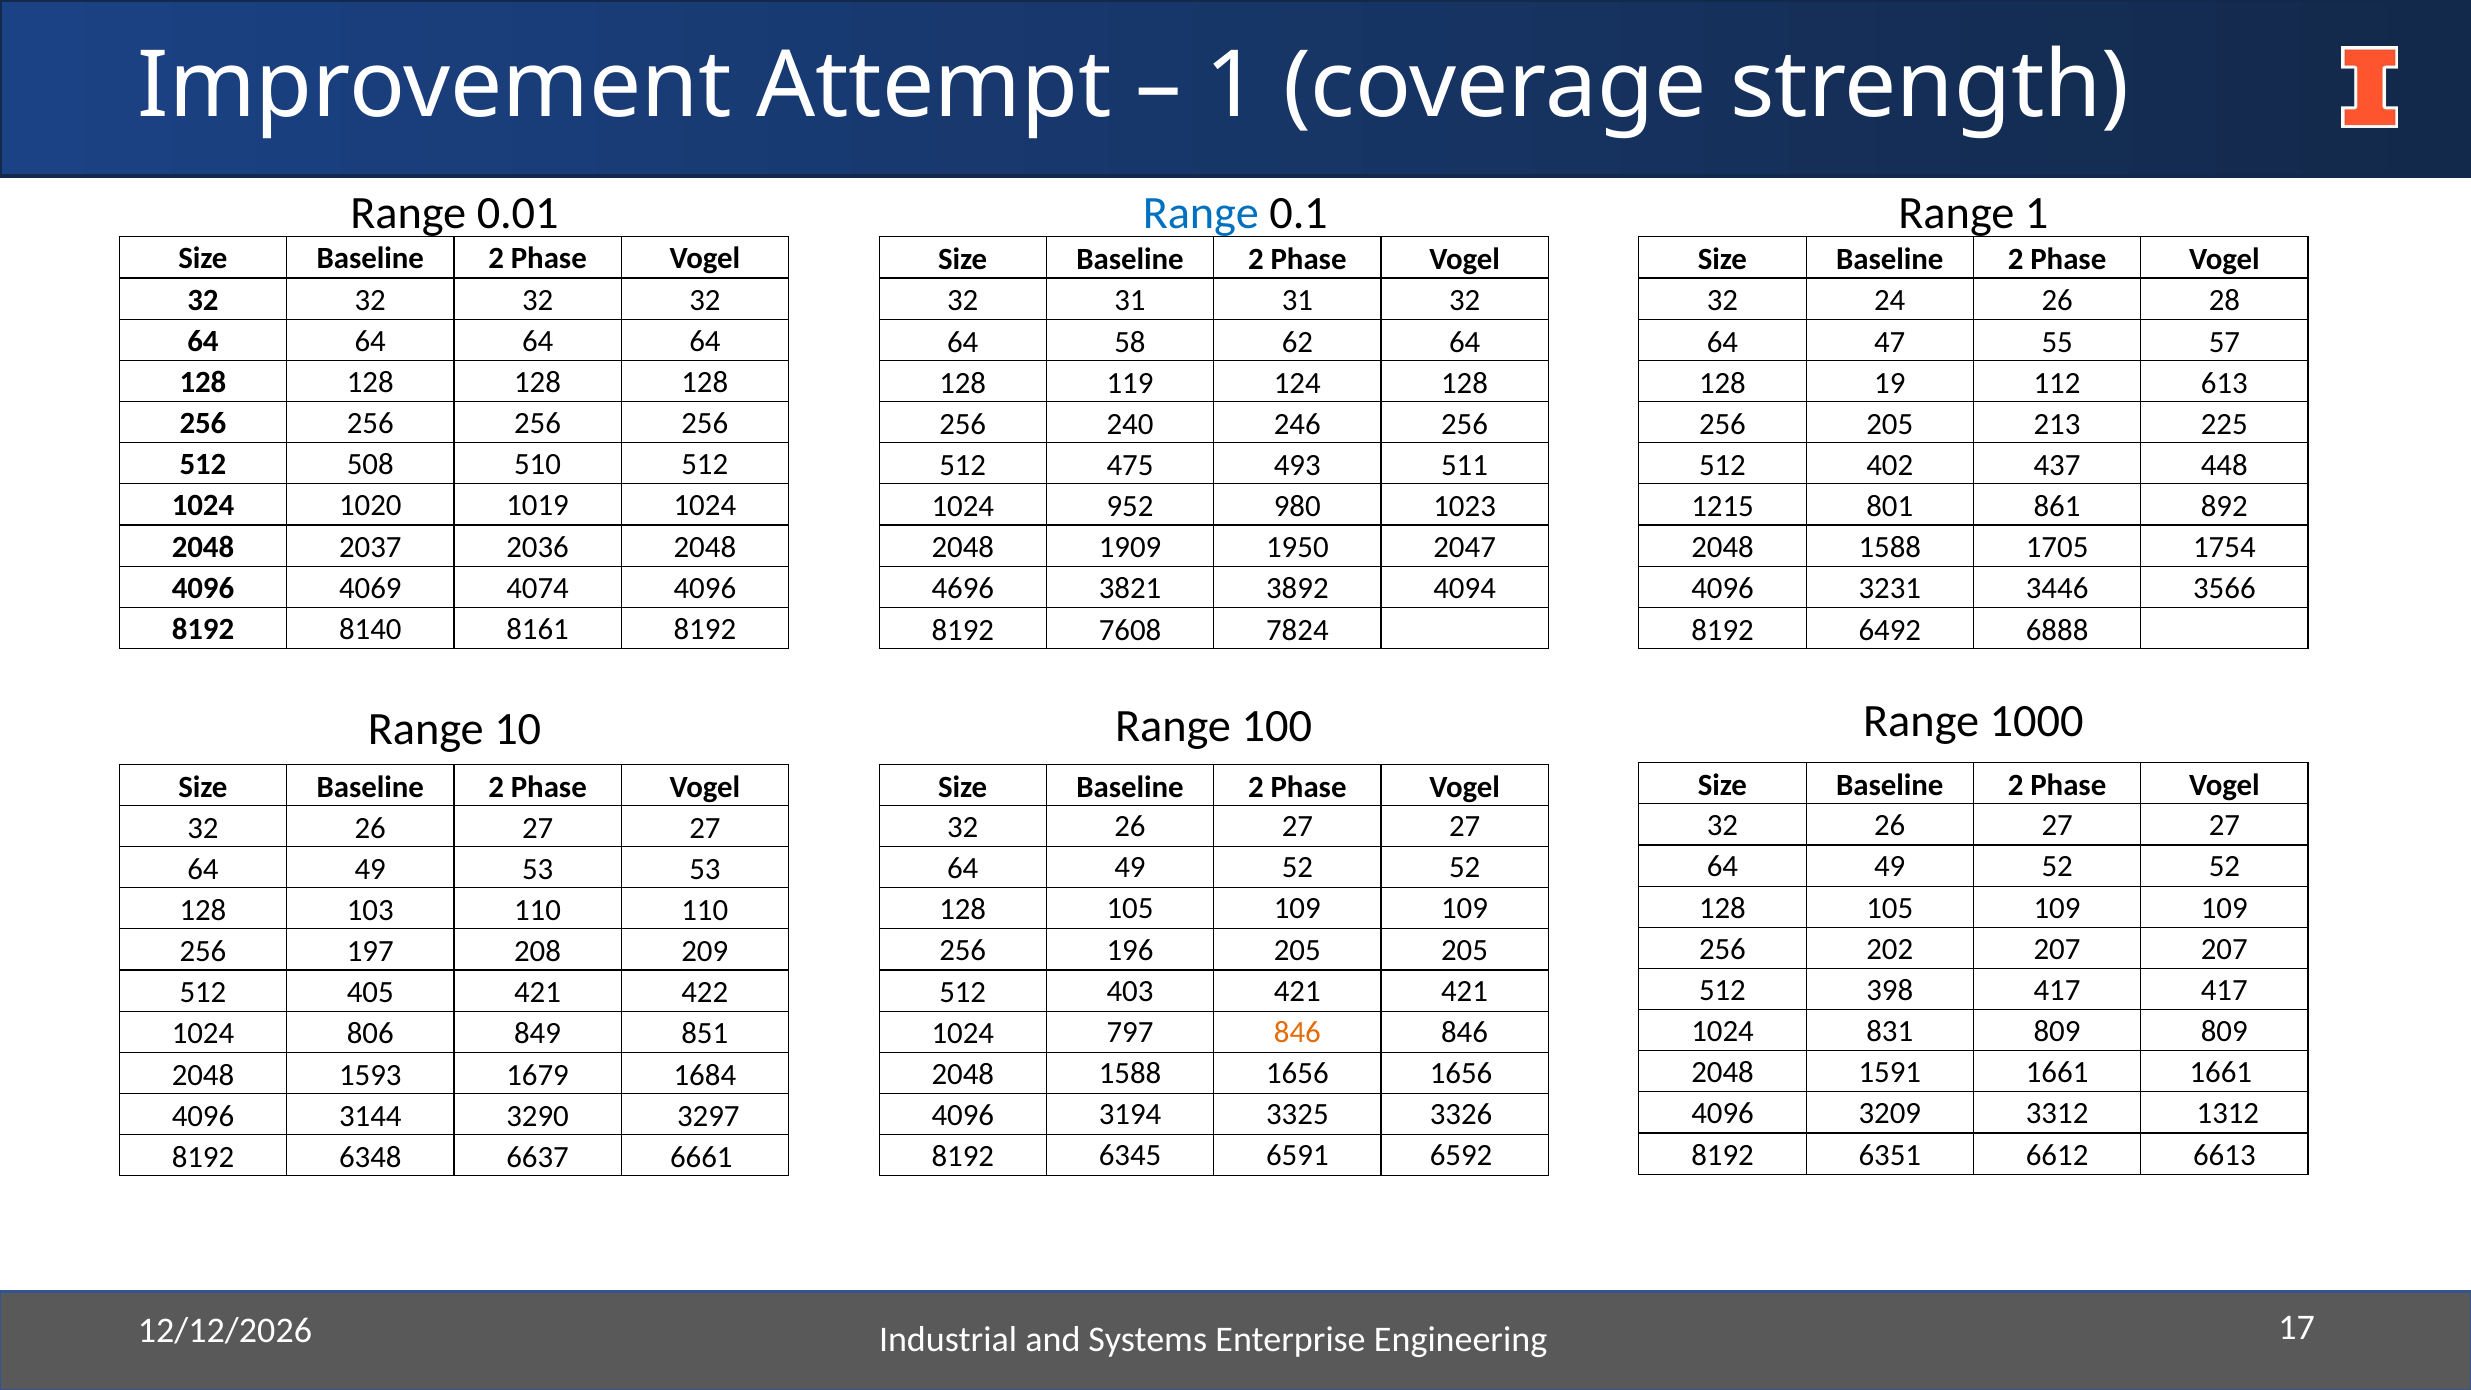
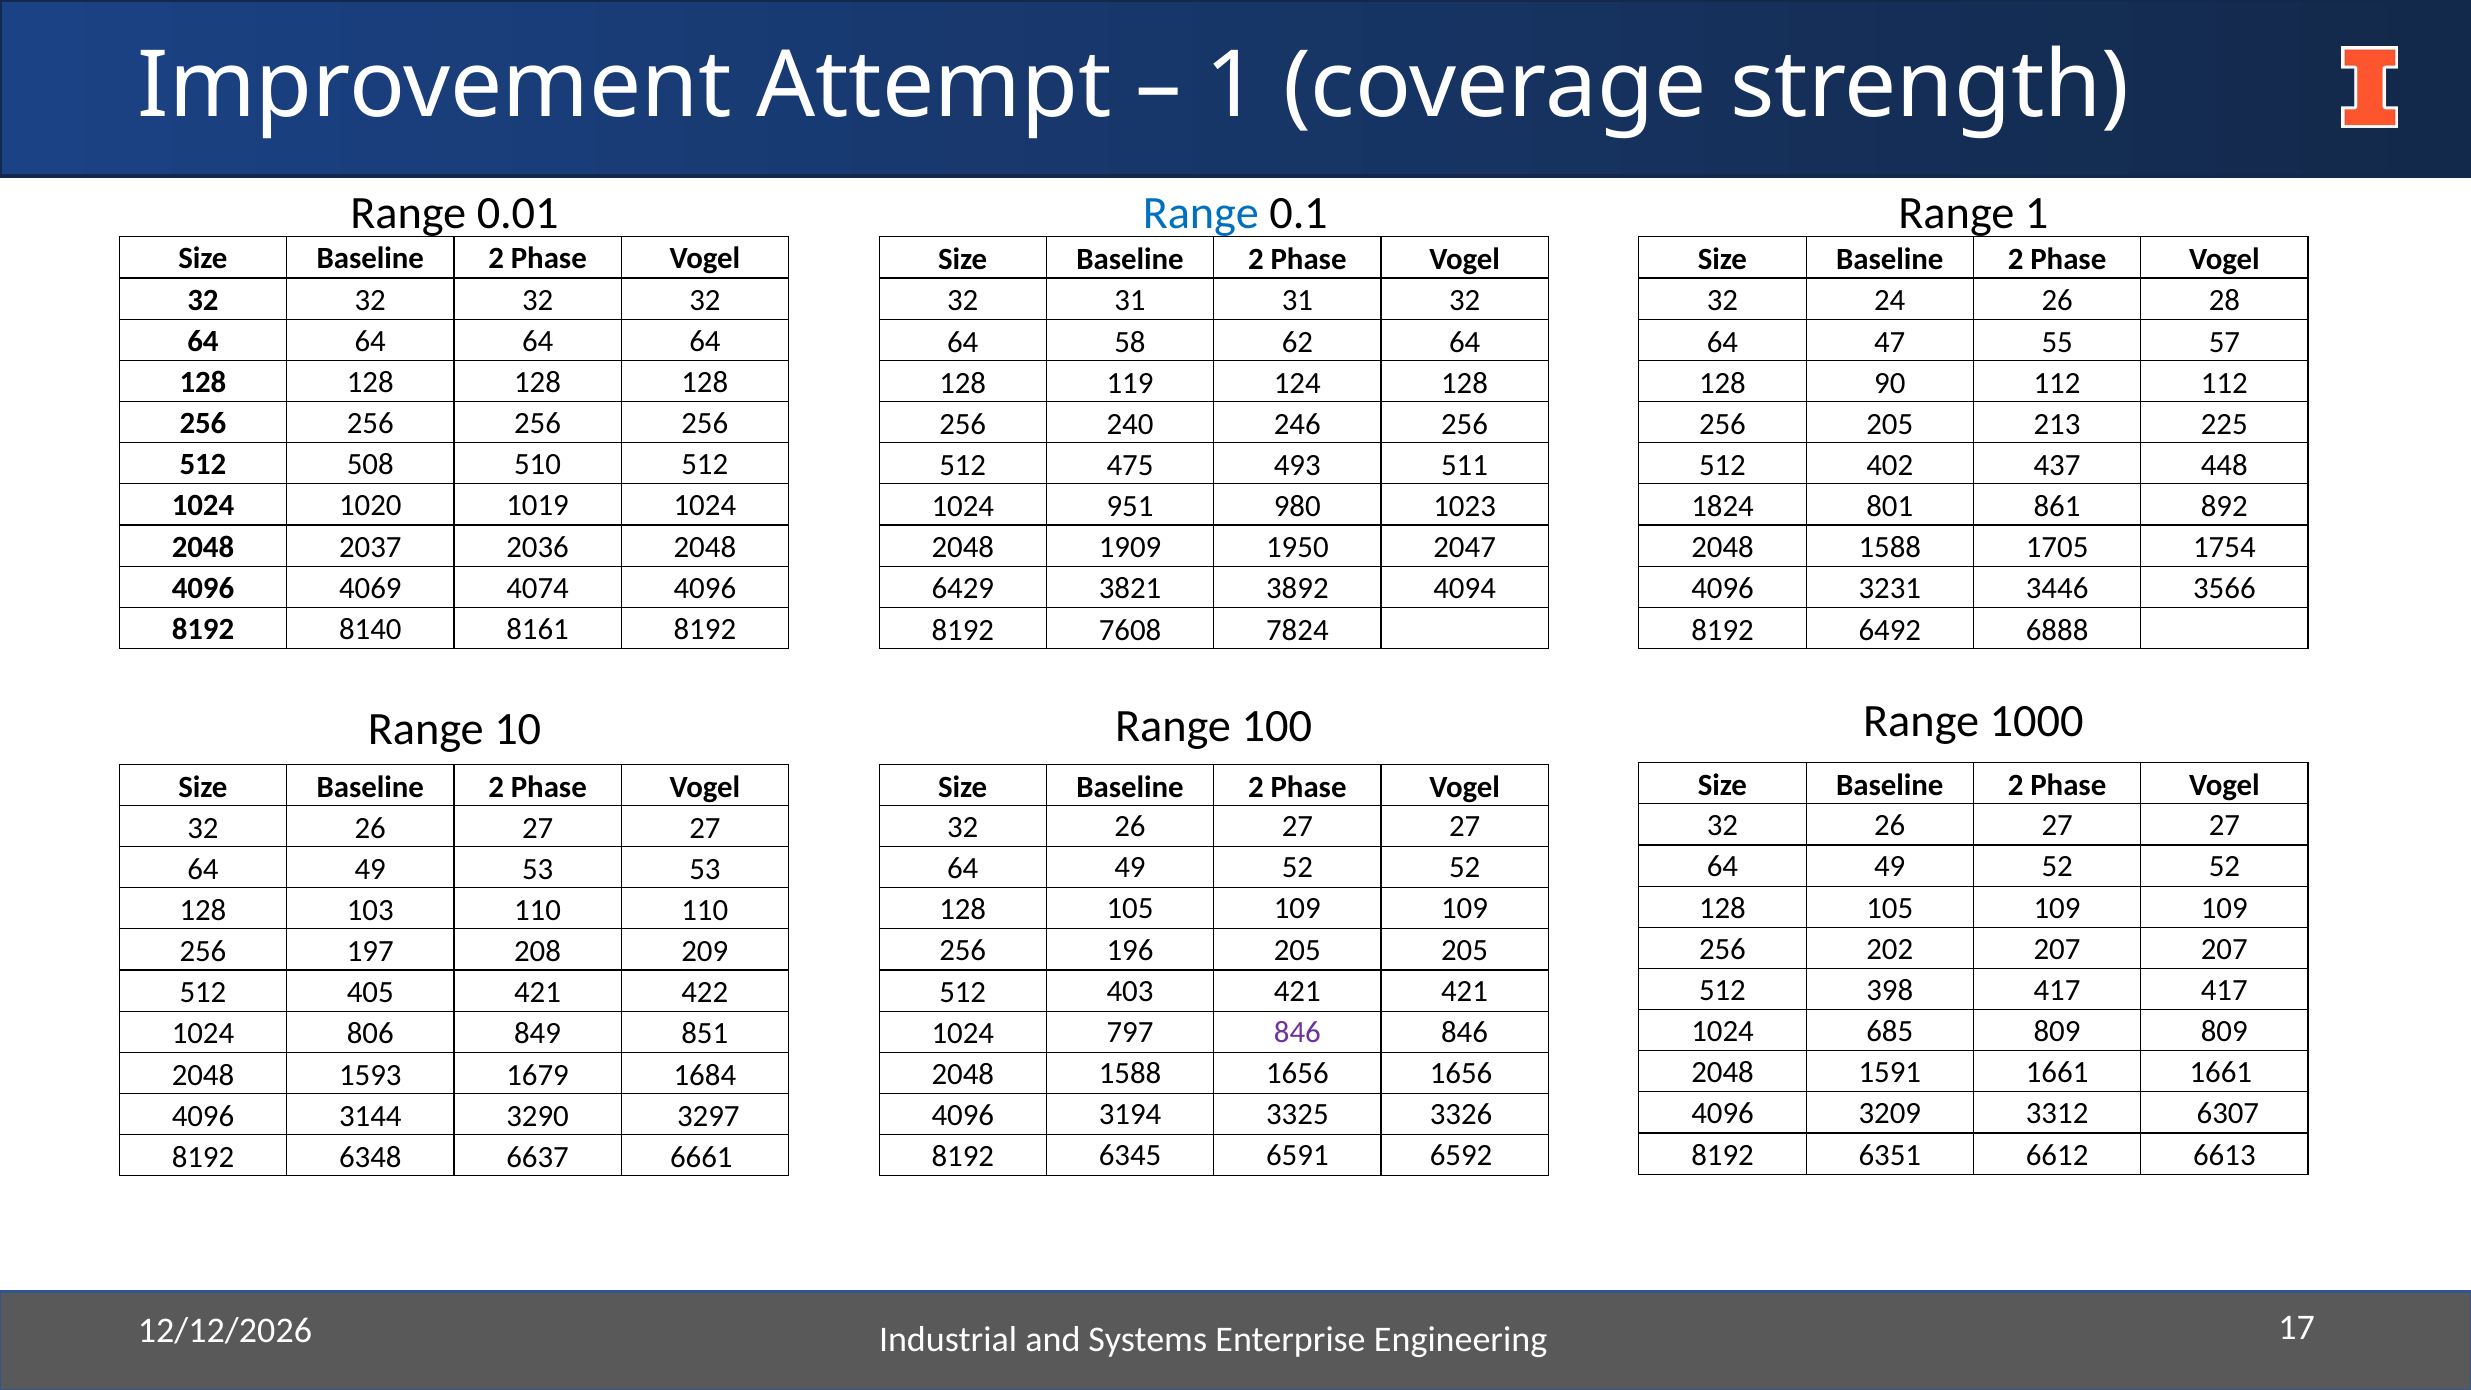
19: 19 -> 90 (1890, 383)
112 613: 613 -> 112 (2224, 383)
952: 952 -> 951 (1130, 506)
1215: 1215 -> 1824 (1723, 506)
4696: 4696 -> 6429 (963, 589)
831: 831 -> 685 (1890, 1031)
846 colour: orange -> purple (1297, 1032)
1312: 1312 -> 6307 (2228, 1114)
